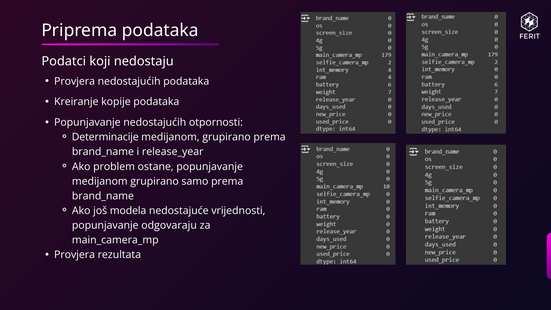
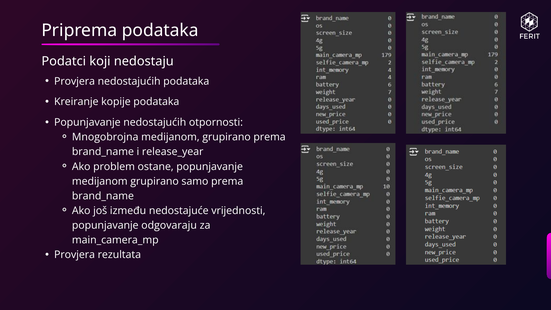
Determinacije: Determinacije -> Mnogobrojna (105, 137)
modela: modela -> između (128, 211)
